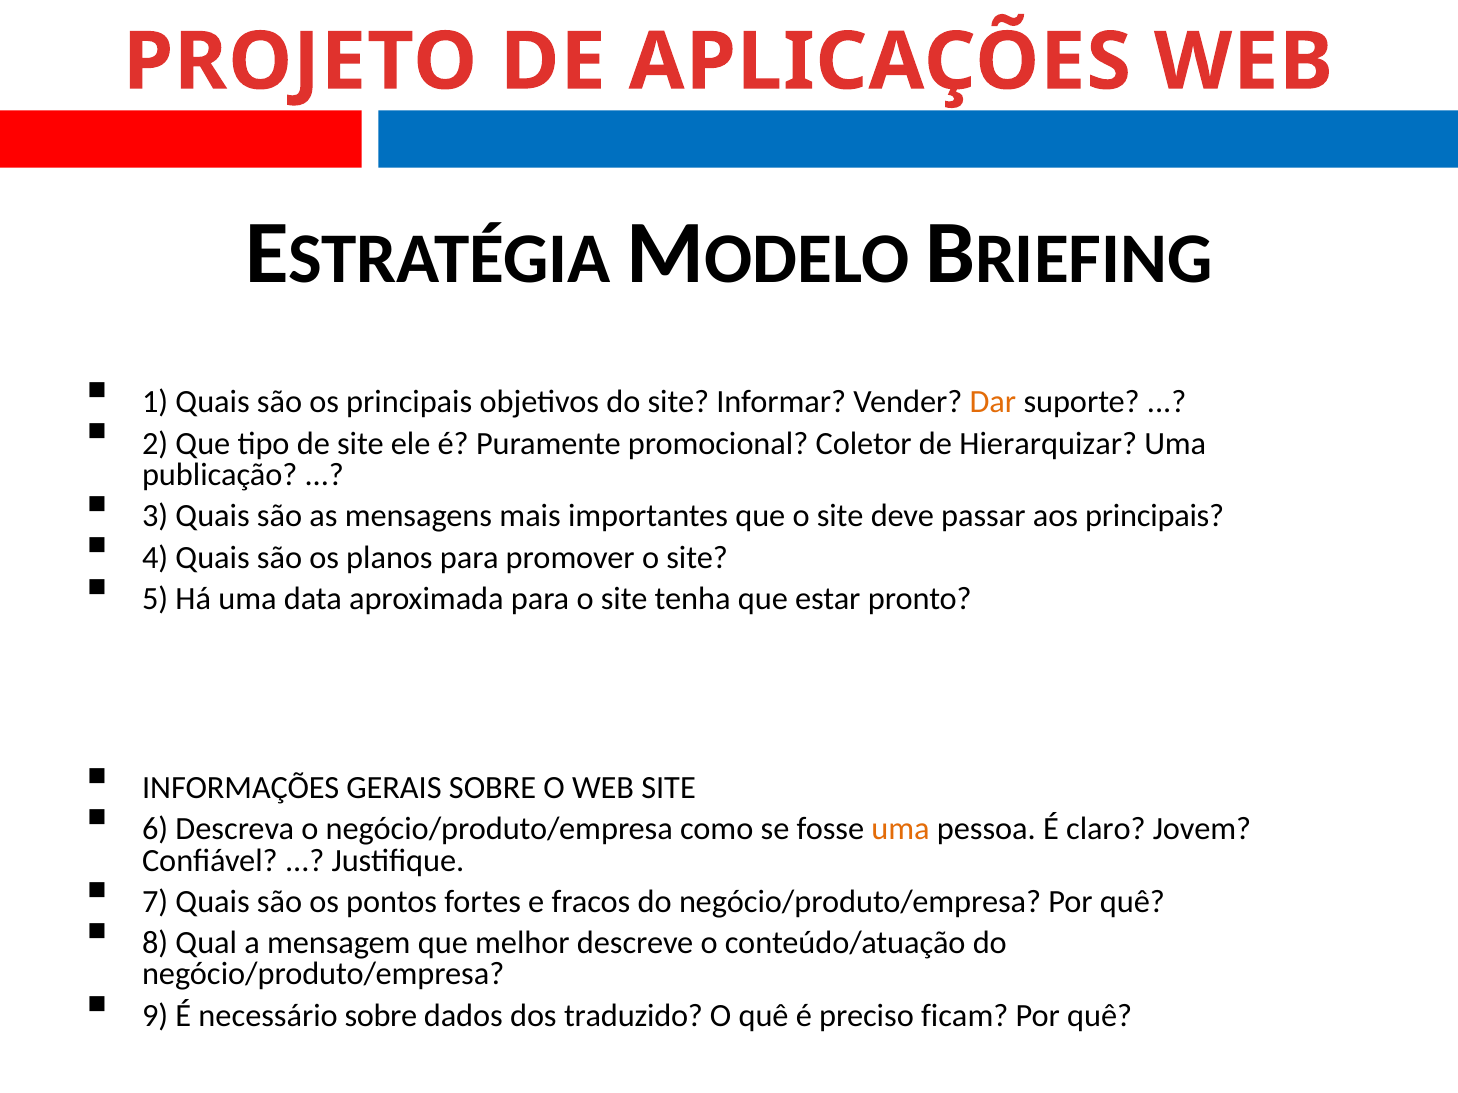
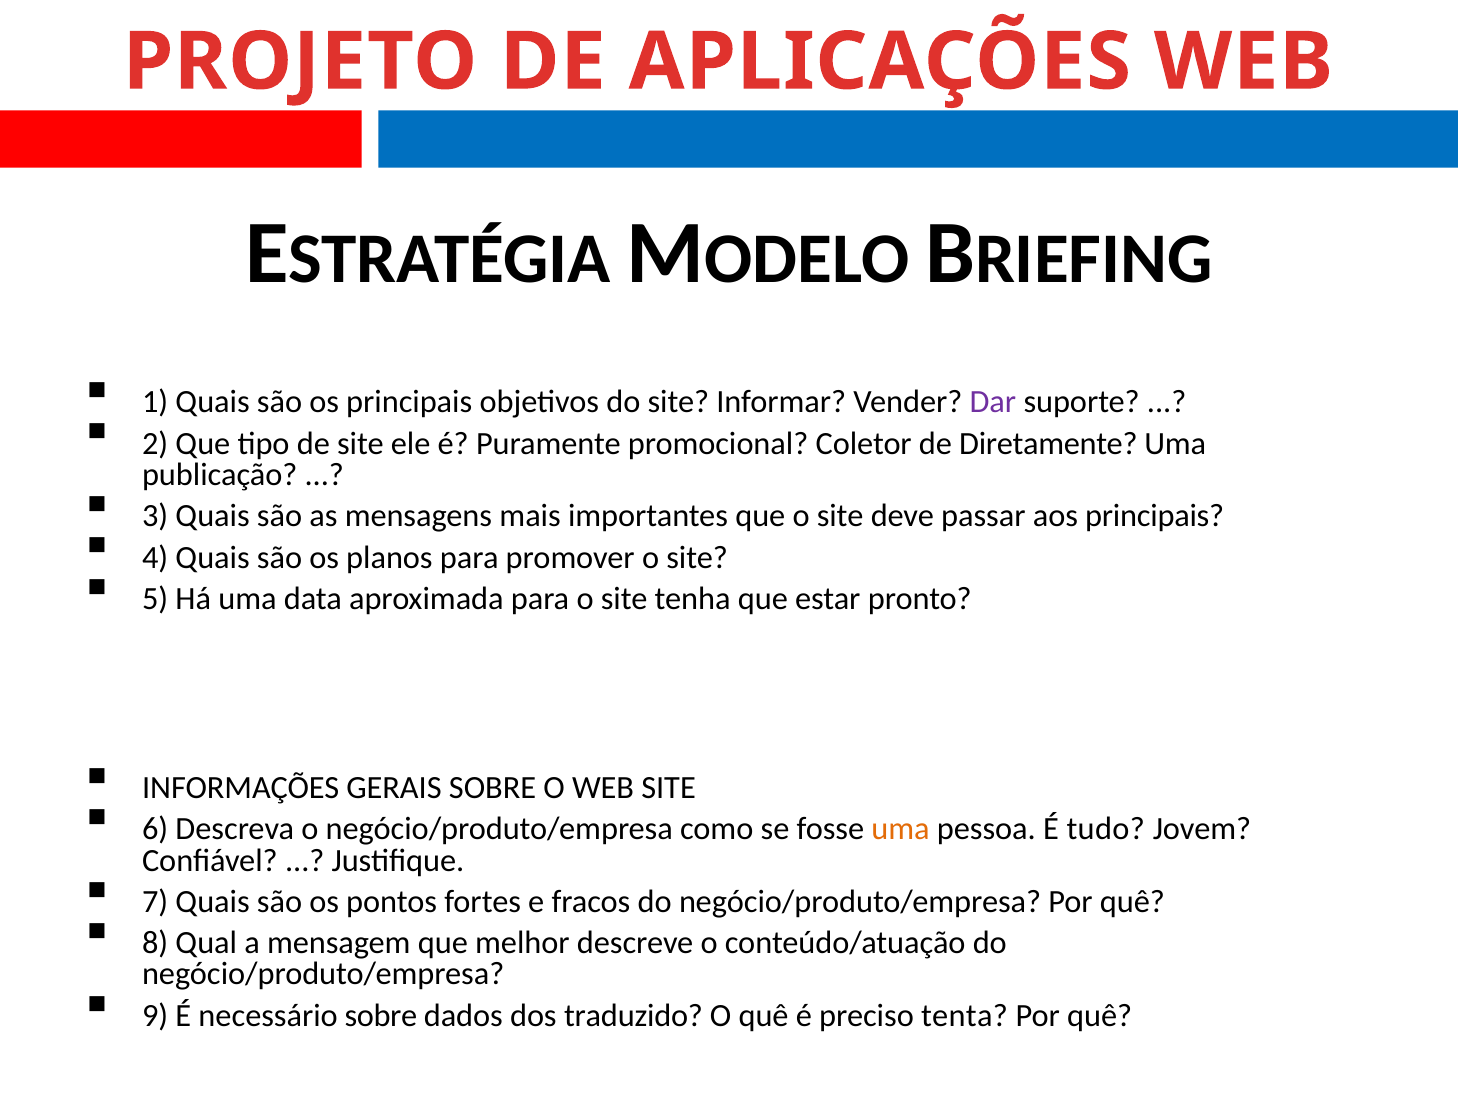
Dar colour: orange -> purple (993, 402)
Hierarquizar: Hierarquizar -> Diretamente (1048, 444)
claro: claro -> tudo (1106, 830)
ficam: ficam -> tenta (965, 1016)
